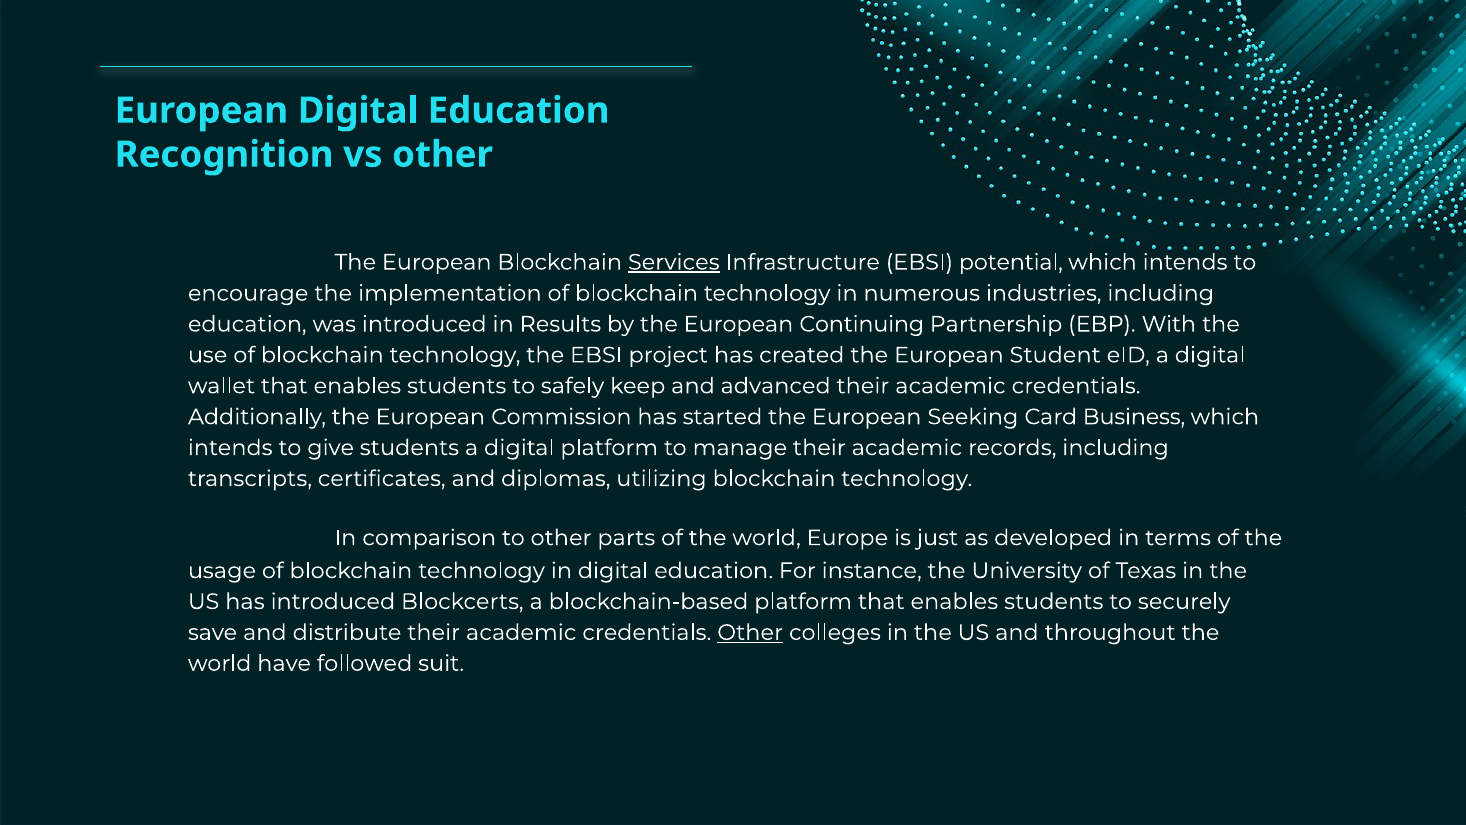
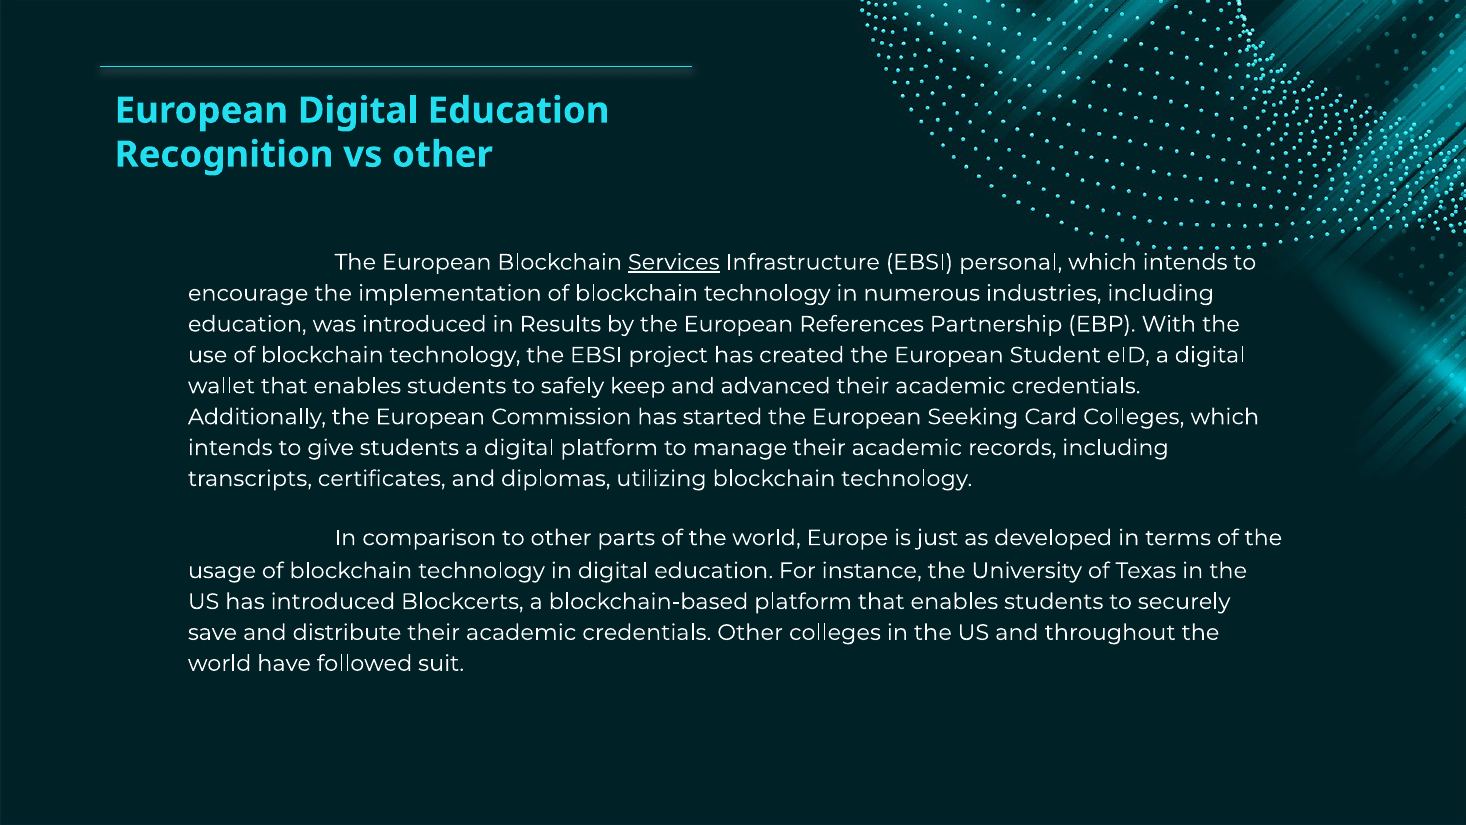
potential: potential -> personal (1011, 262)
Continuing: Continuing -> References (862, 324)
Card Business: Business -> Colleges (1134, 417)
Other underline: present -> none (750, 632)
